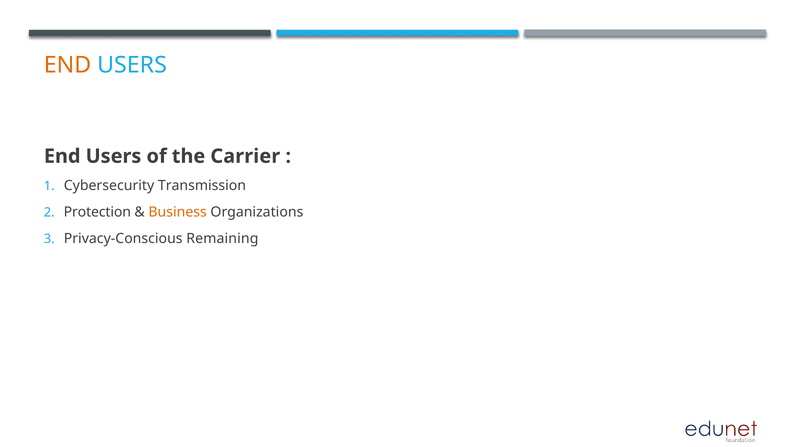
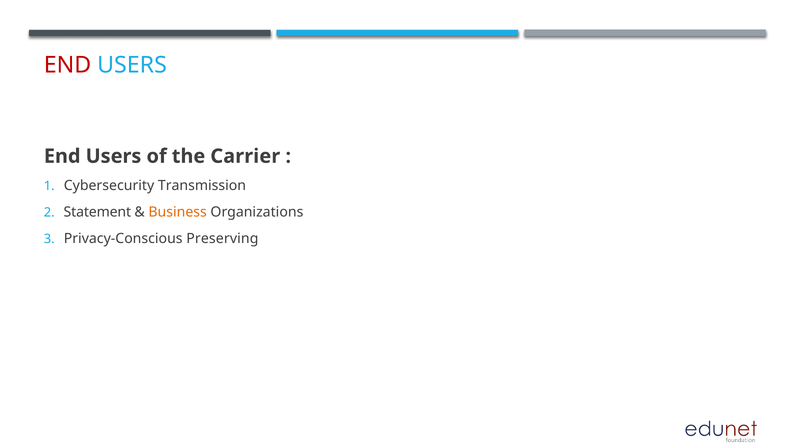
END colour: orange -> red (68, 65)
Protection: Protection -> Statement (97, 212)
Remaining: Remaining -> Preserving (222, 239)
